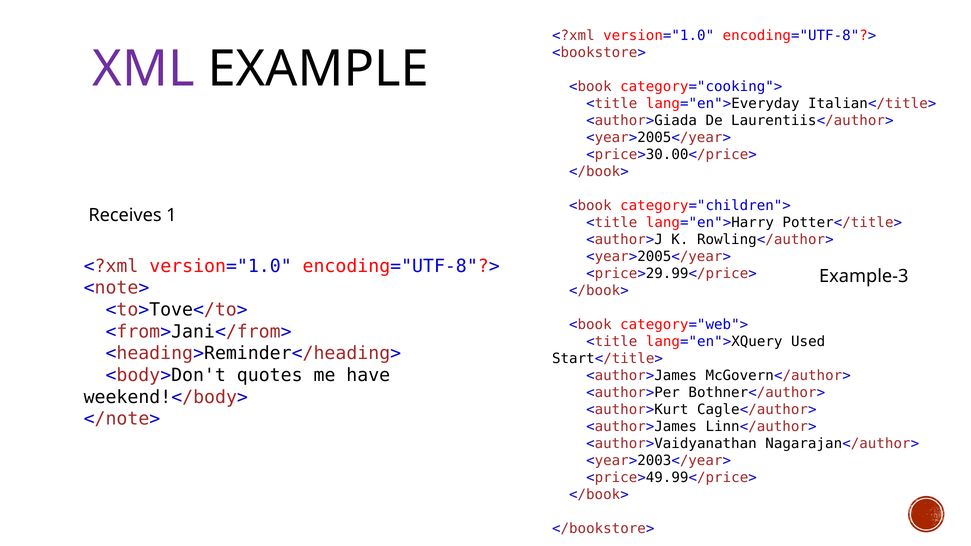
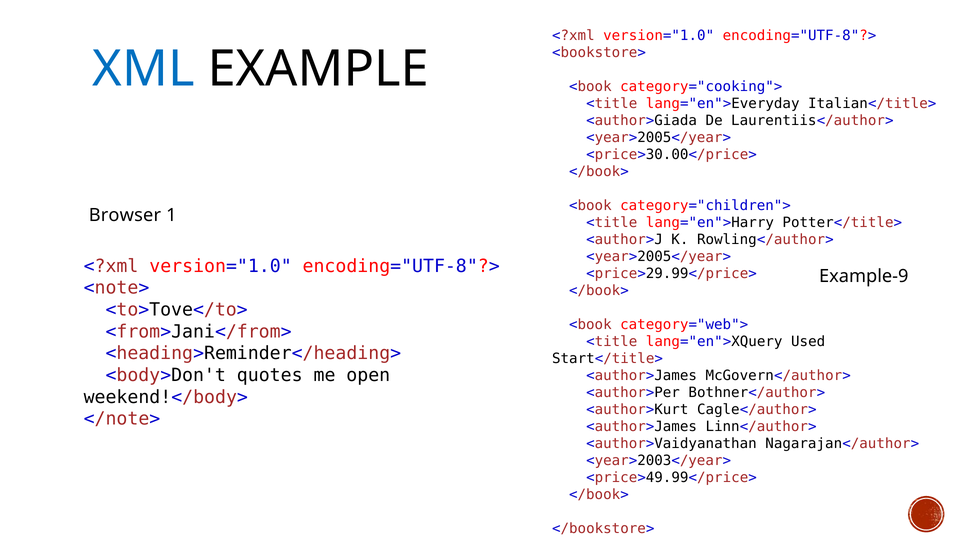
XML colour: purple -> blue (143, 69)
Receives: Receives -> Browser (125, 215)
Example-3: Example-3 -> Example-9 (864, 276)
have: have -> open (368, 375)
